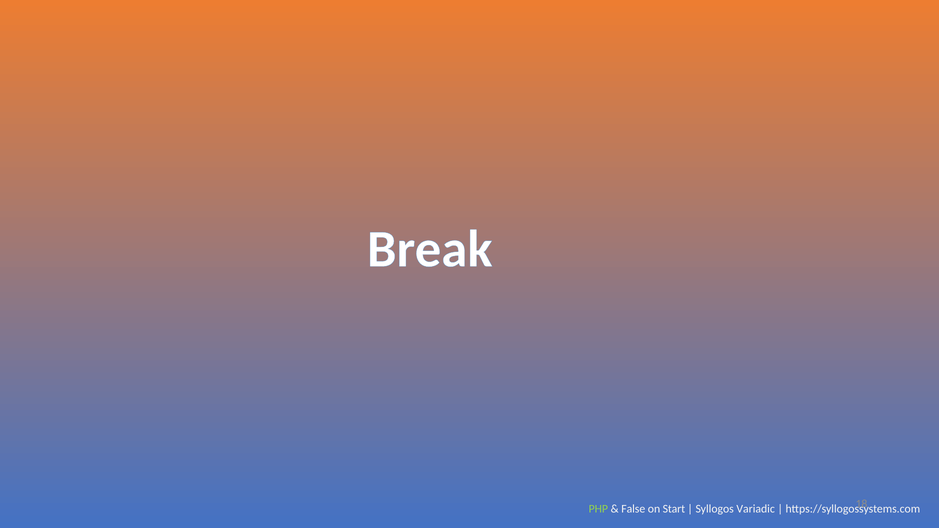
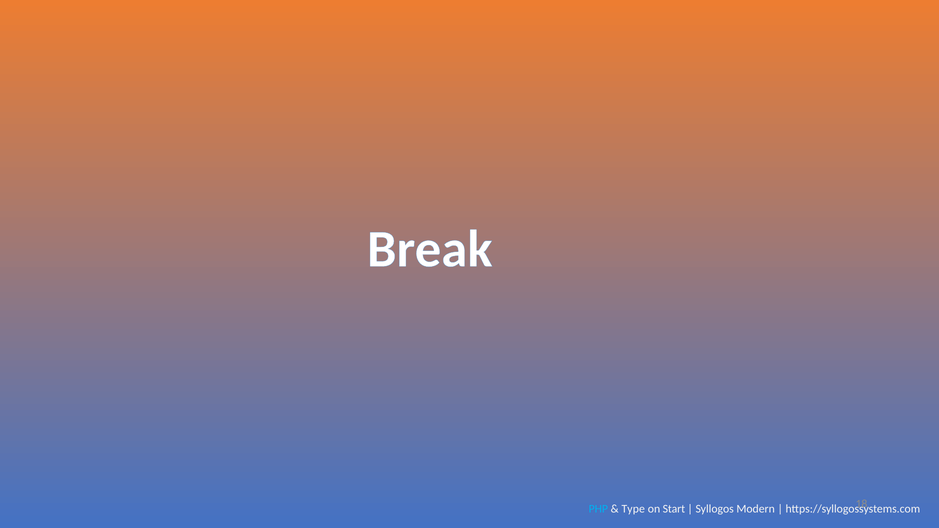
PHP colour: light green -> light blue (598, 509)
False: False -> Type (633, 509)
Variadic: Variadic -> Modern (756, 509)
